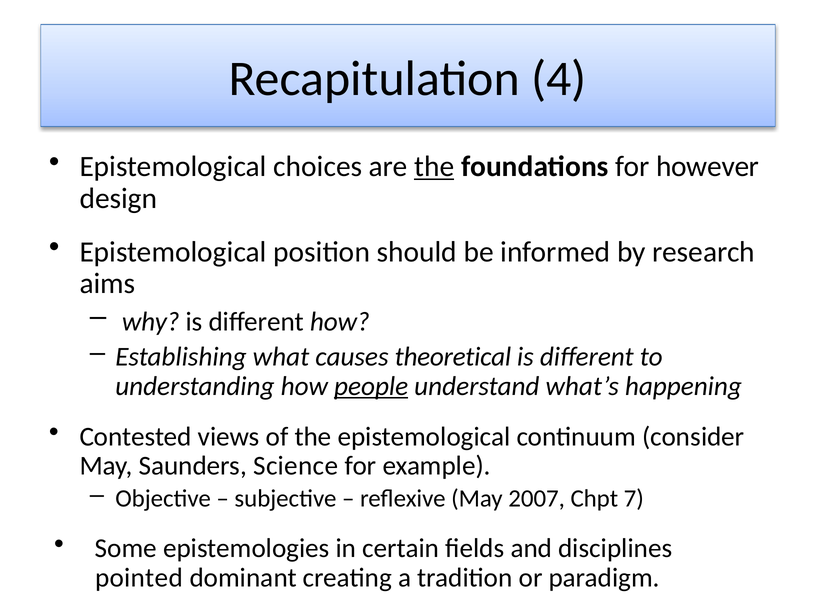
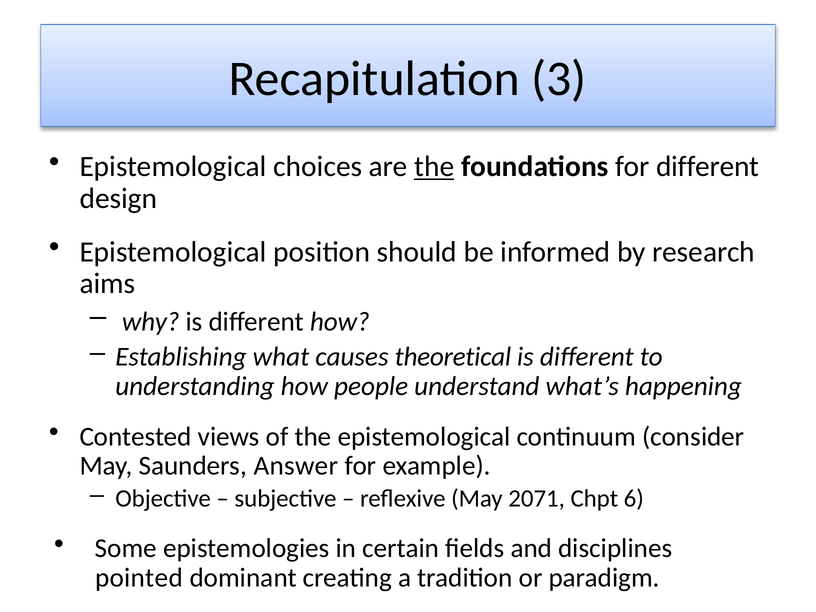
4: 4 -> 3 (559, 79)
for however: however -> different (708, 167)
people underline: present -> none (371, 386)
Science: Science -> Answer (296, 466)
2007: 2007 -> 2071 (537, 499)
7: 7 -> 6 (634, 499)
